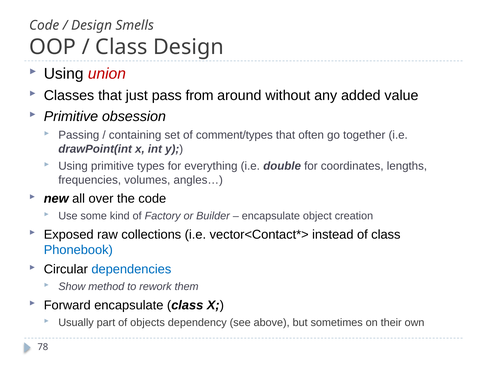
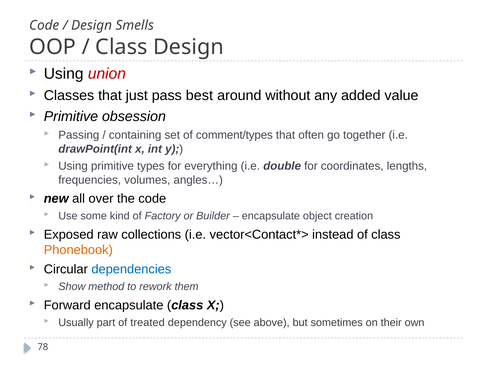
from: from -> best (199, 96)
Phonebook colour: blue -> orange (78, 250)
objects: objects -> treated (148, 323)
